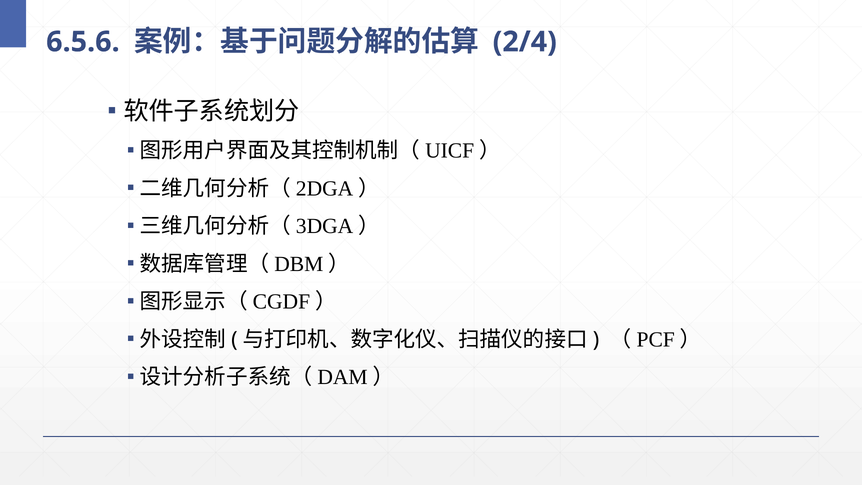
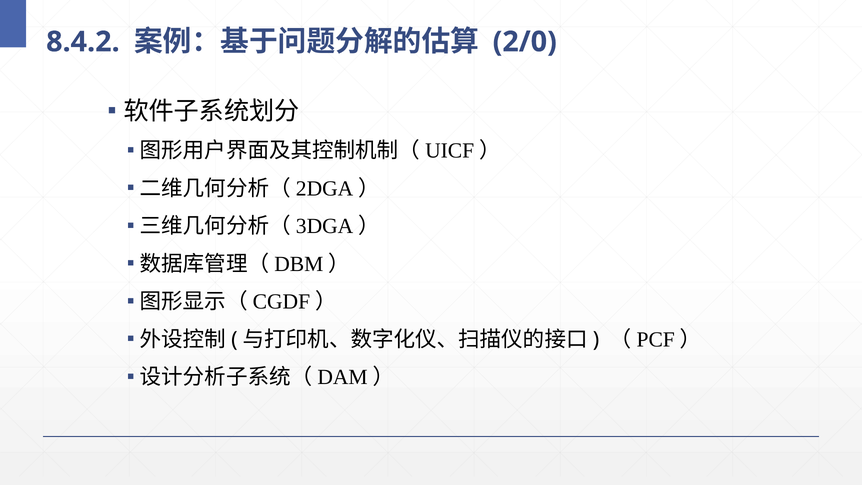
6.5.6: 6.5.6 -> 8.4.2 (83, 42)
2/4: 2/4 -> 2/0 (525, 42)
